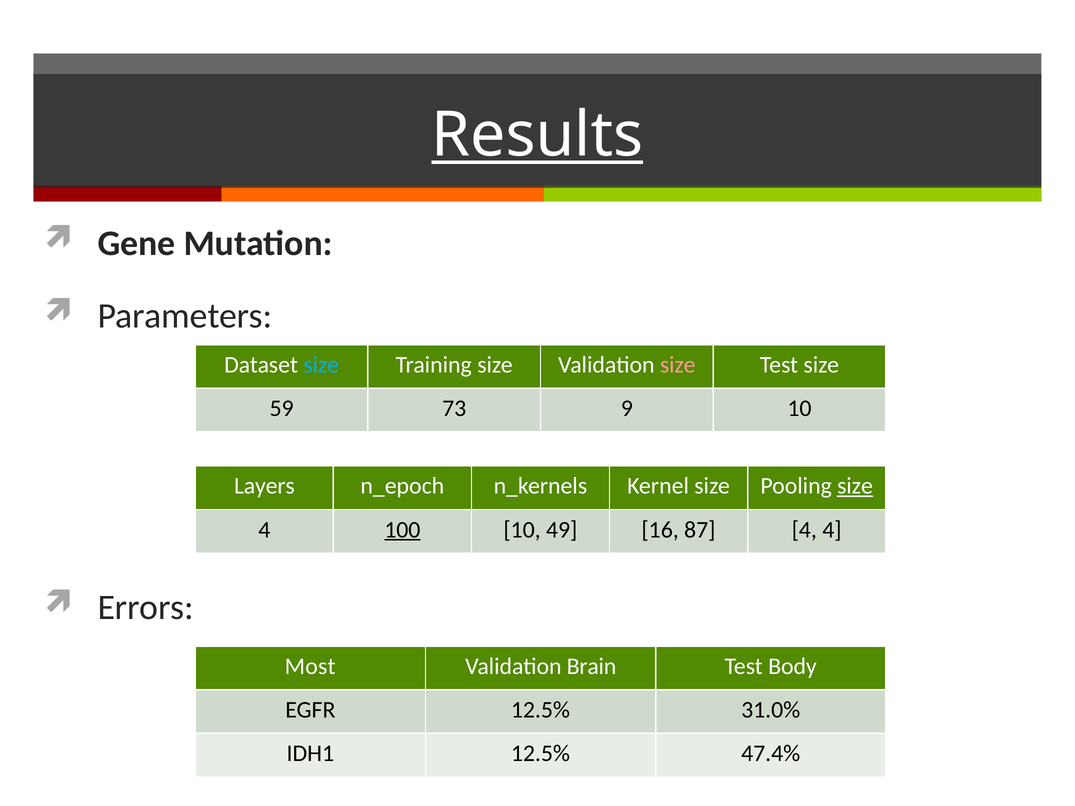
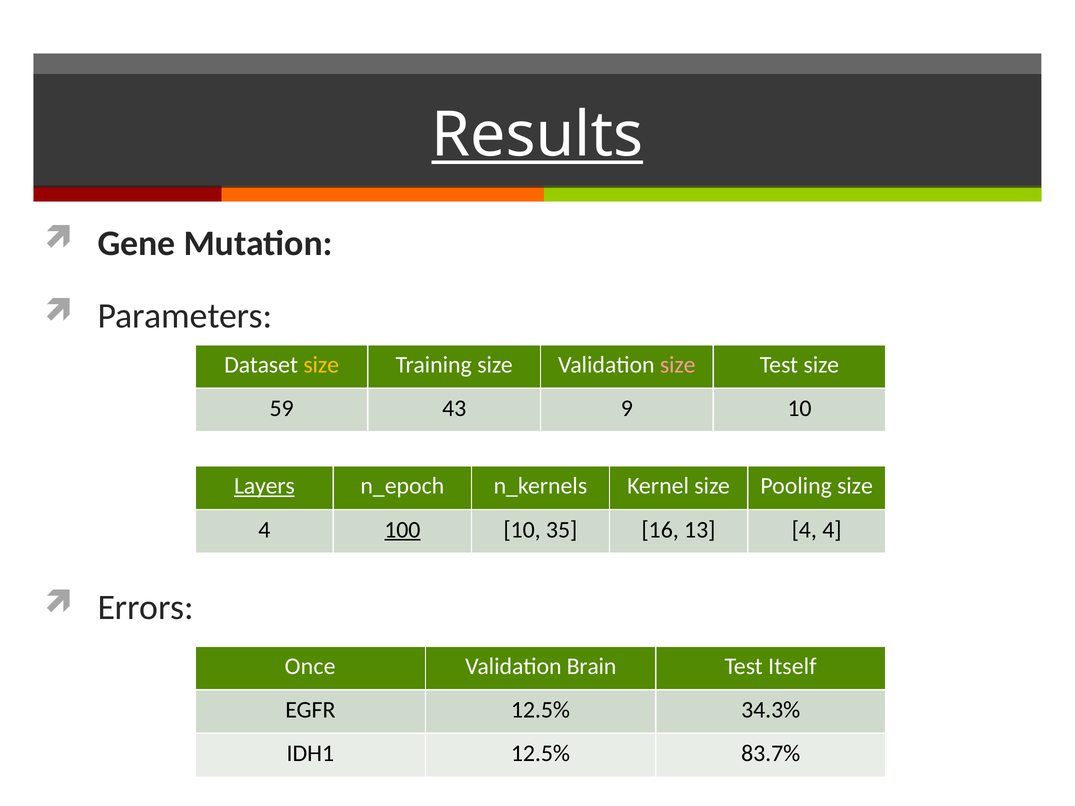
size colour: light blue -> yellow (321, 365)
73: 73 -> 43 (454, 409)
Layers underline: none -> present (264, 486)
size underline: present -> none (855, 486)
49: 49 -> 35 (562, 530)
87: 87 -> 13 (700, 530)
Most: Most -> Once (310, 667)
Body: Body -> Itself (792, 667)
31.0%: 31.0% -> 34.3% (771, 710)
47.4%: 47.4% -> 83.7% (771, 754)
